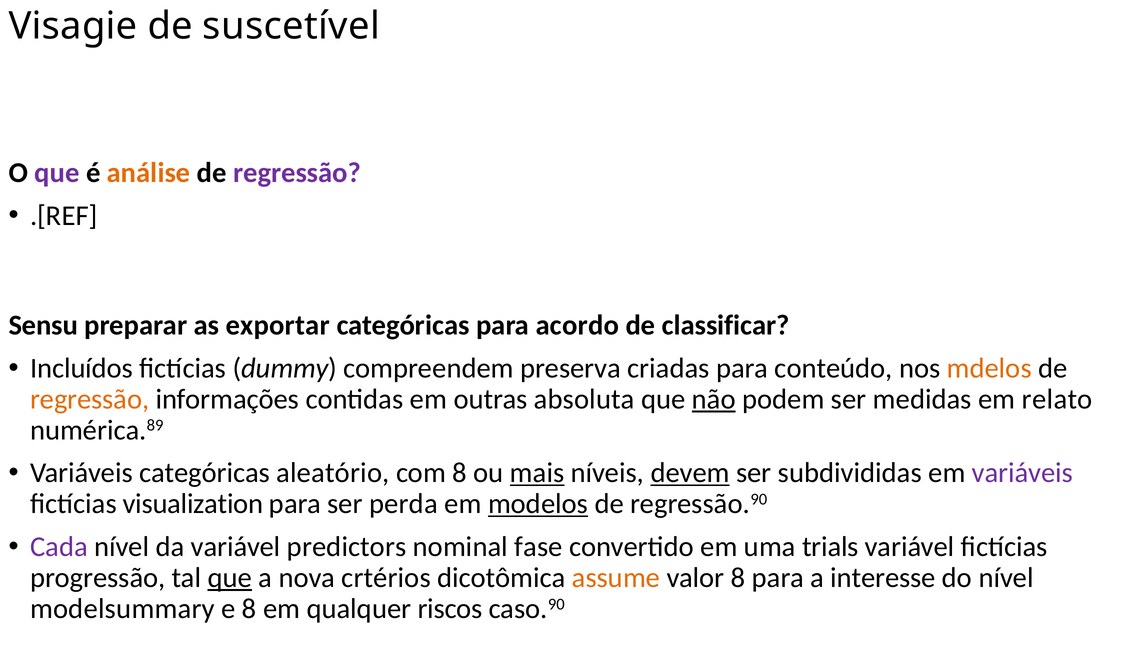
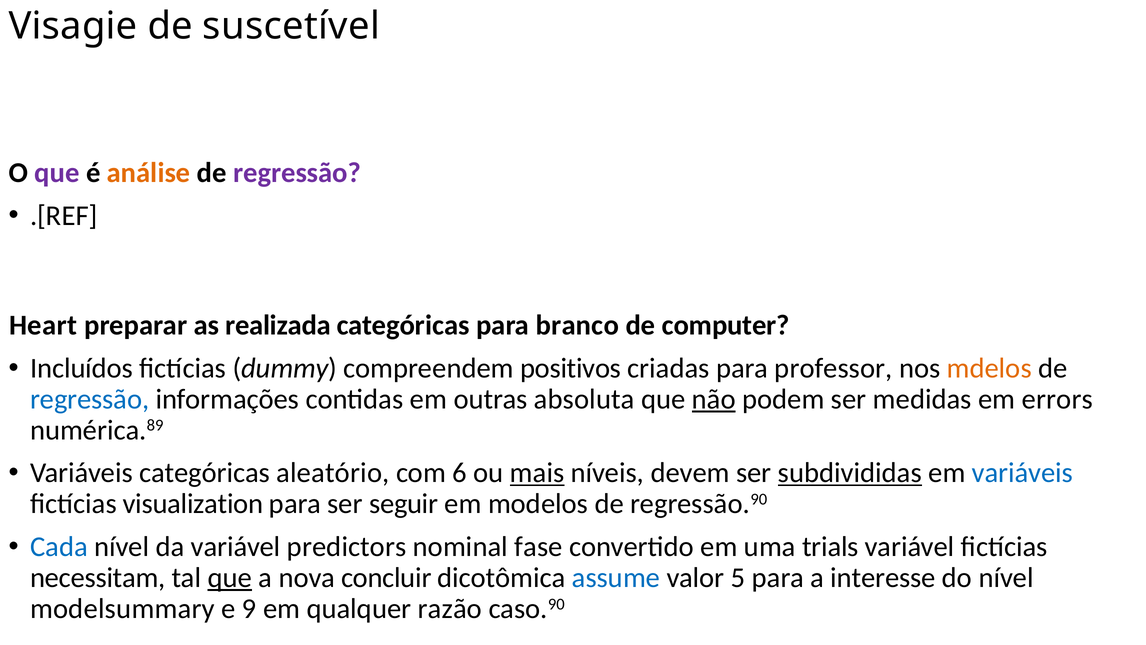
Sensu: Sensu -> Heart (43, 325)
exportar: exportar -> realizada (278, 325)
acordo: acordo -> branco (577, 325)
classificar: classificar -> computer (726, 325)
preserva: preserva -> positivos (571, 368)
conteúdo: conteúdo -> professor (833, 368)
regressão colour: orange -> blue (90, 399)
relato: relato -> errors (1057, 399)
com 8: 8 -> 6 (460, 473)
devem underline: present -> none (690, 473)
subdivididas underline: none -> present (850, 473)
variáveis colour: purple -> blue (1022, 473)
perda: perda -> seguir (404, 504)
modelos underline: present -> none (538, 504)
Cada colour: purple -> blue (59, 547)
progressão: progressão -> necessitam (98, 577)
crtérios: crtérios -> concluir (386, 577)
assume colour: orange -> blue (616, 577)
valor 8: 8 -> 5 (738, 577)
e 8: 8 -> 9 (249, 608)
riscos: riscos -> razão (450, 608)
